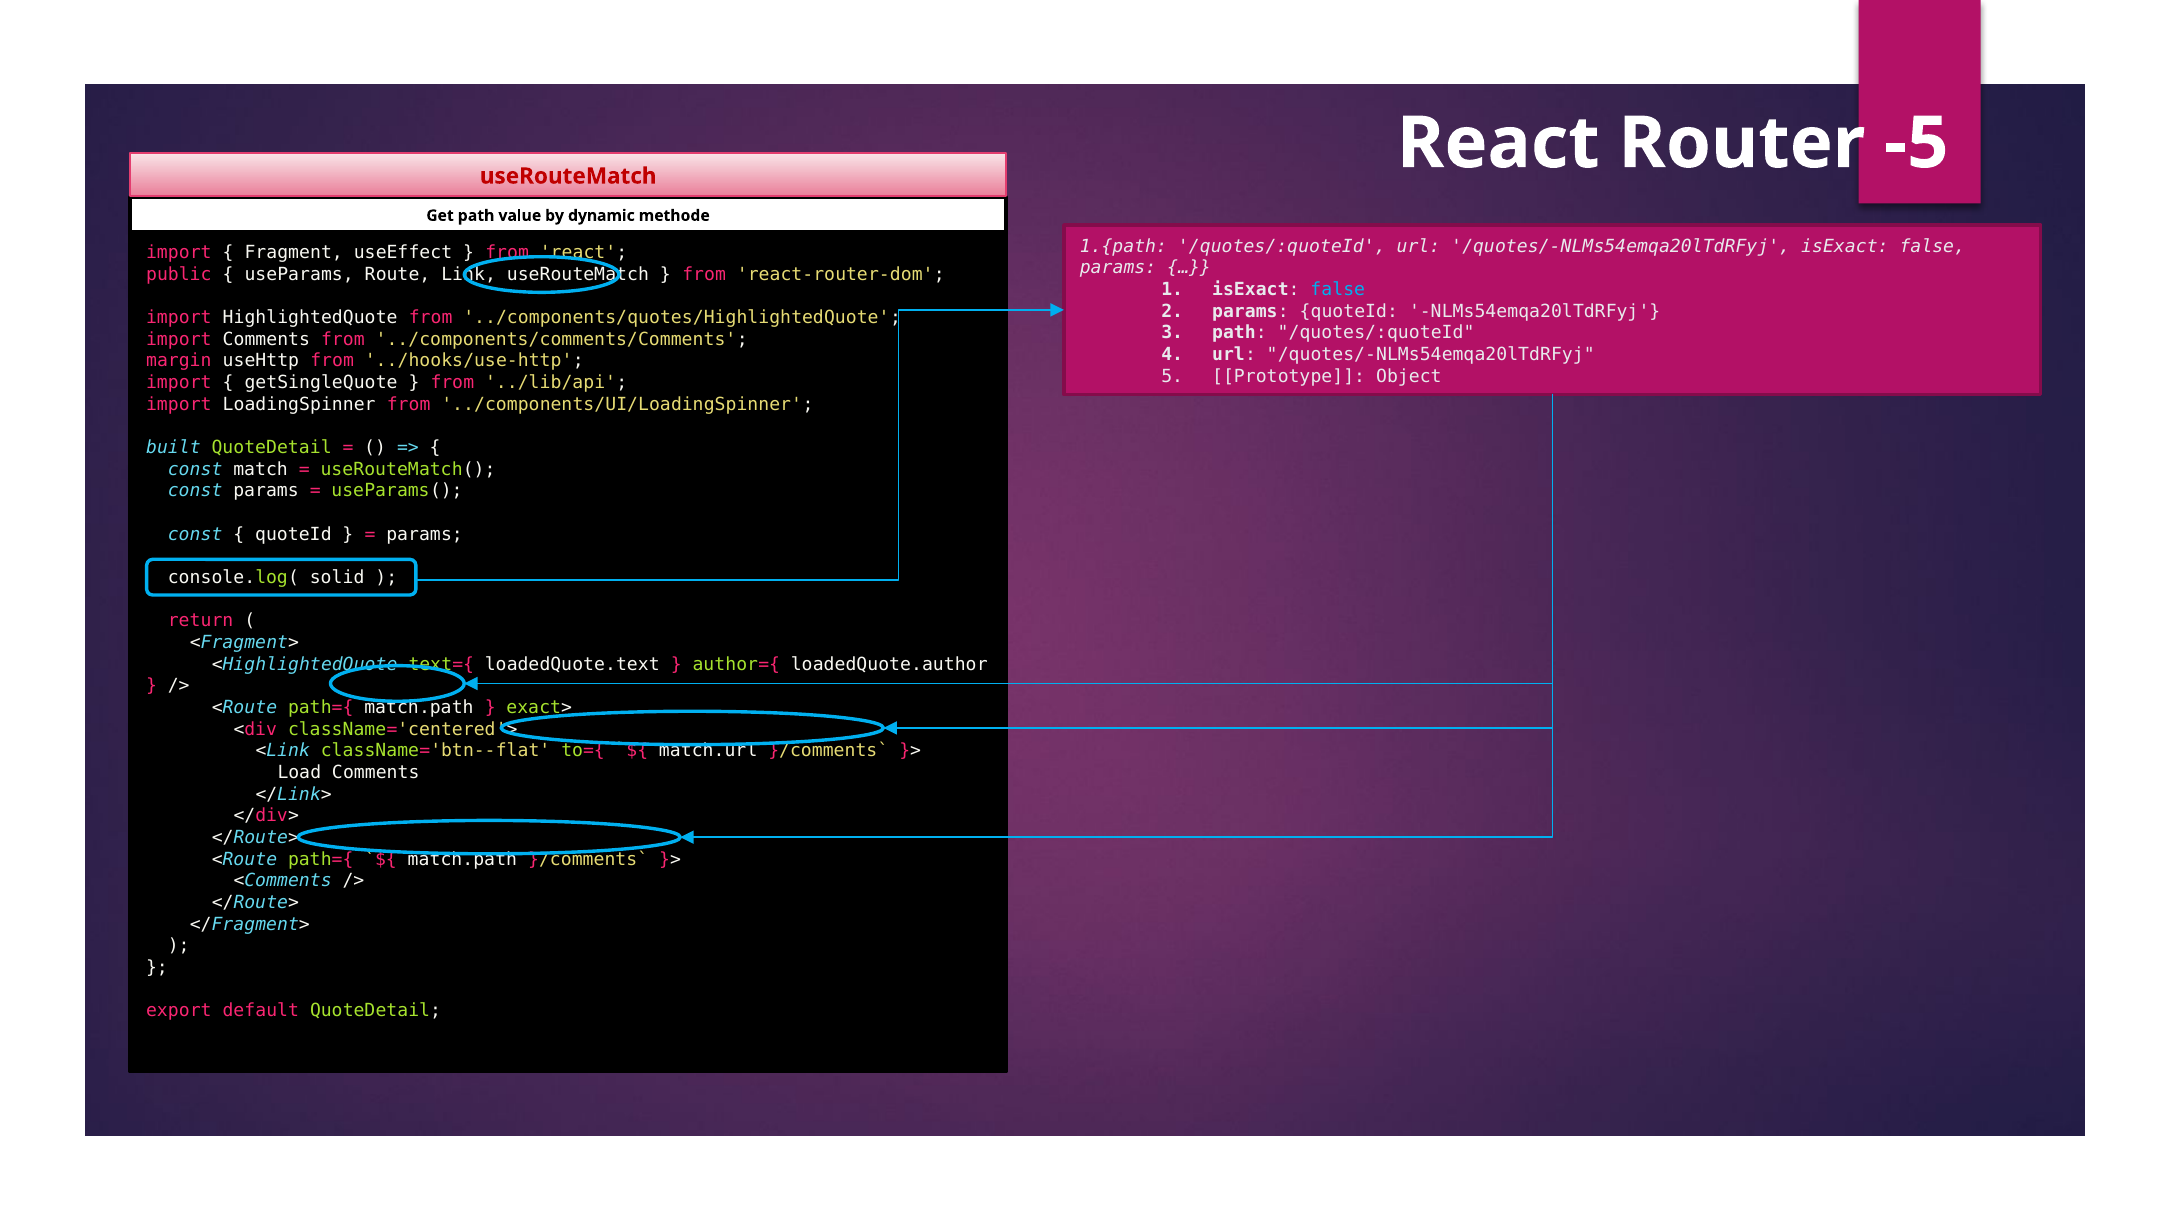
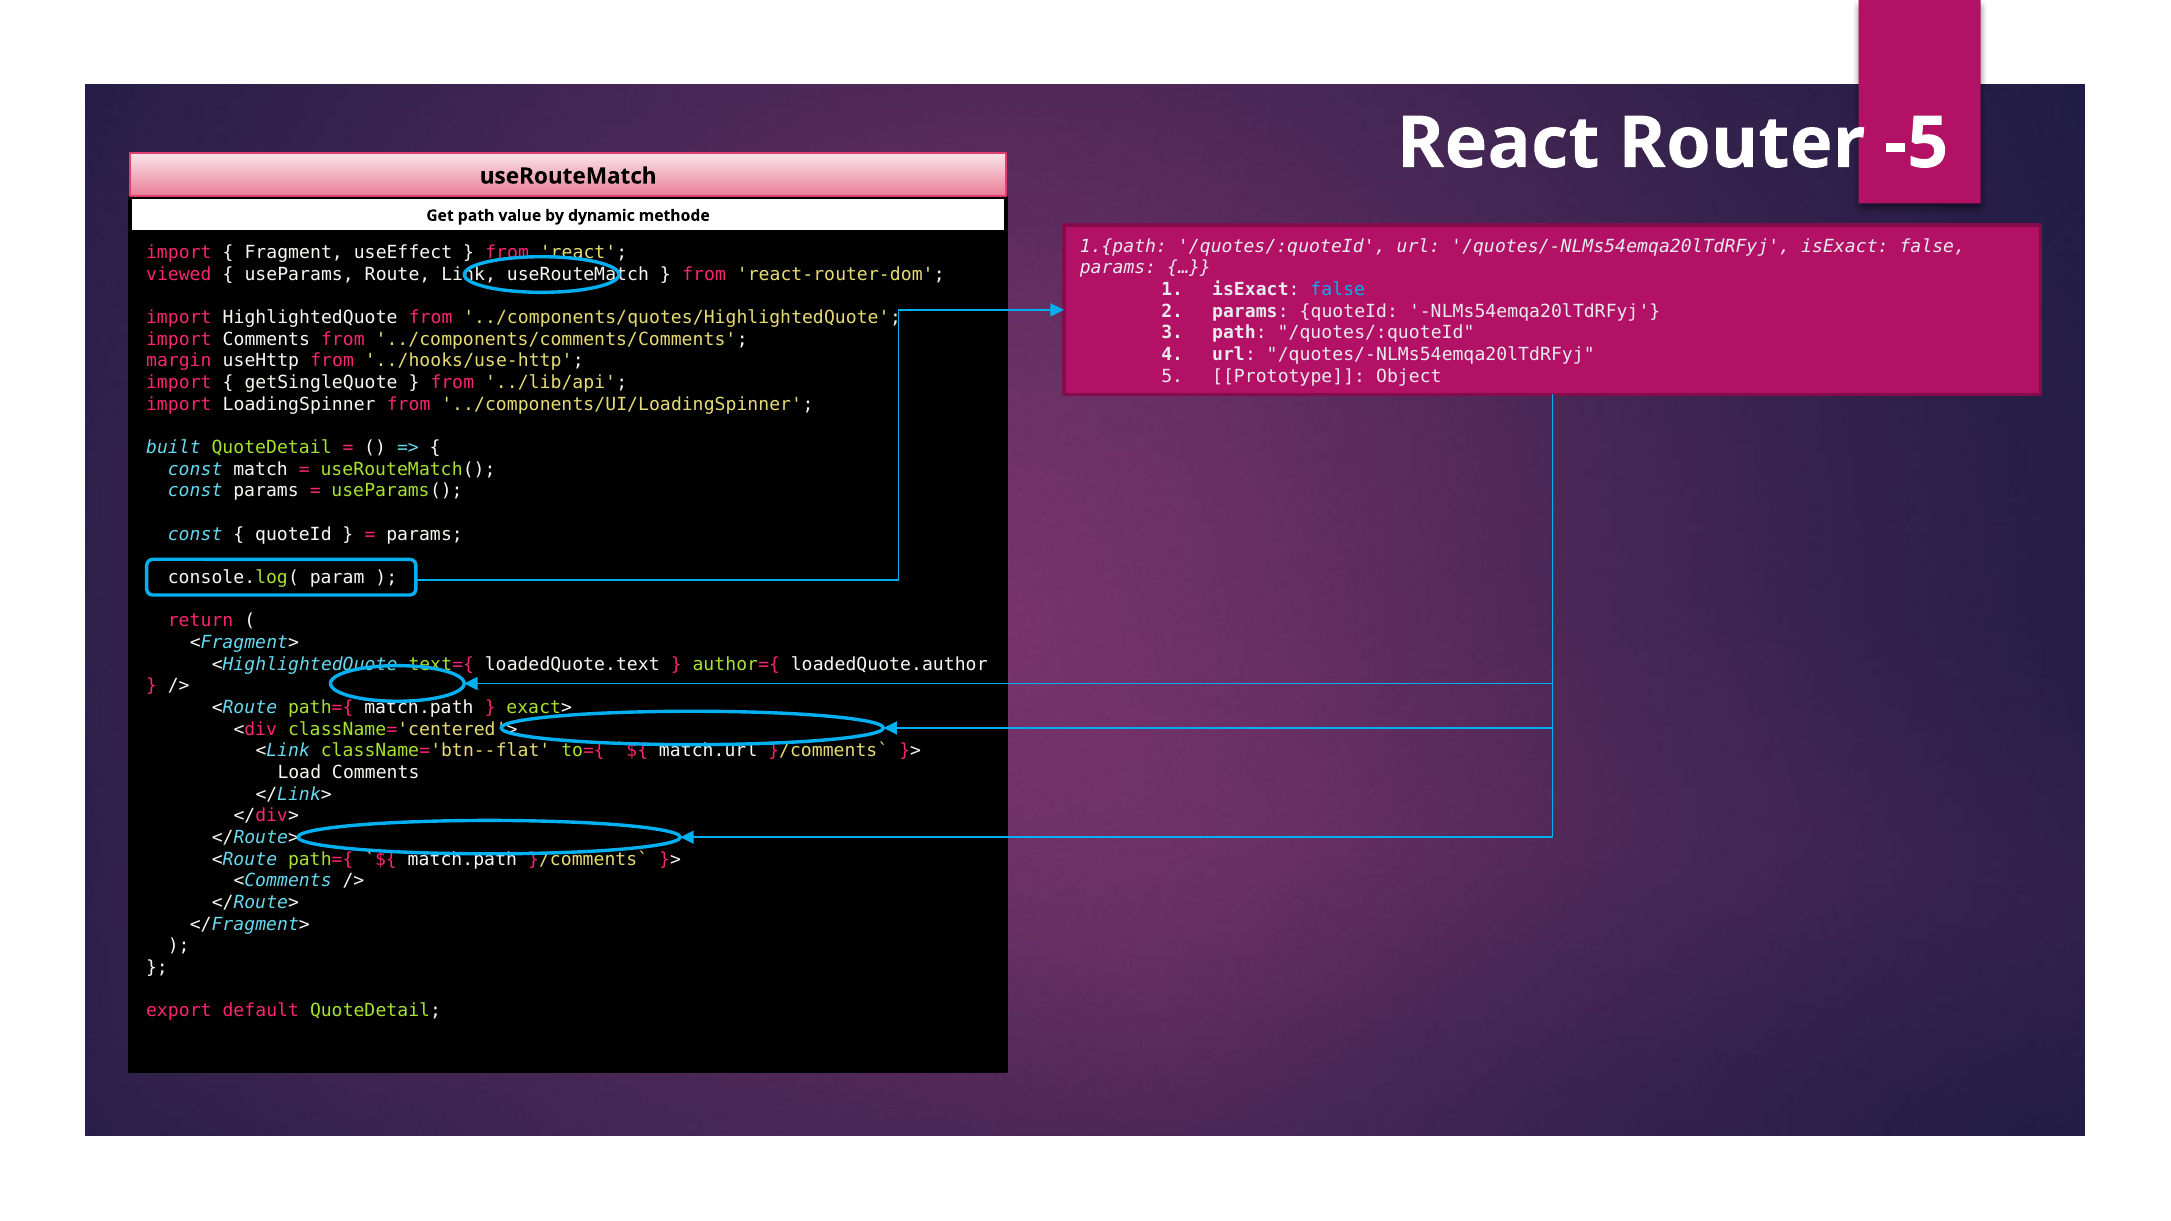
useRouteMatch colour: red -> black (568, 176)
public: public -> viewed (179, 274)
solid: solid -> param (337, 578)
